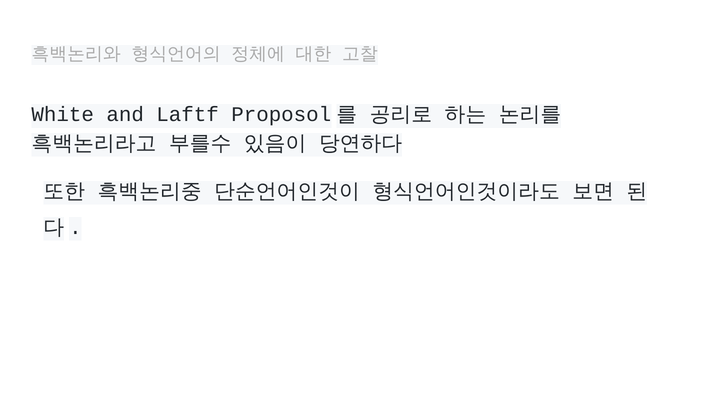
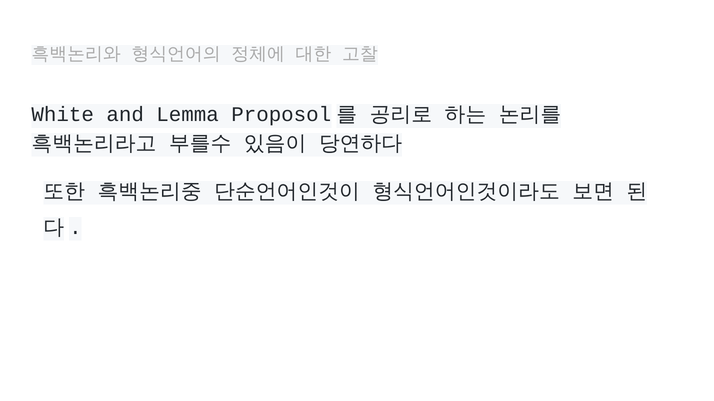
Laftf: Laftf -> Lemma (188, 115)
